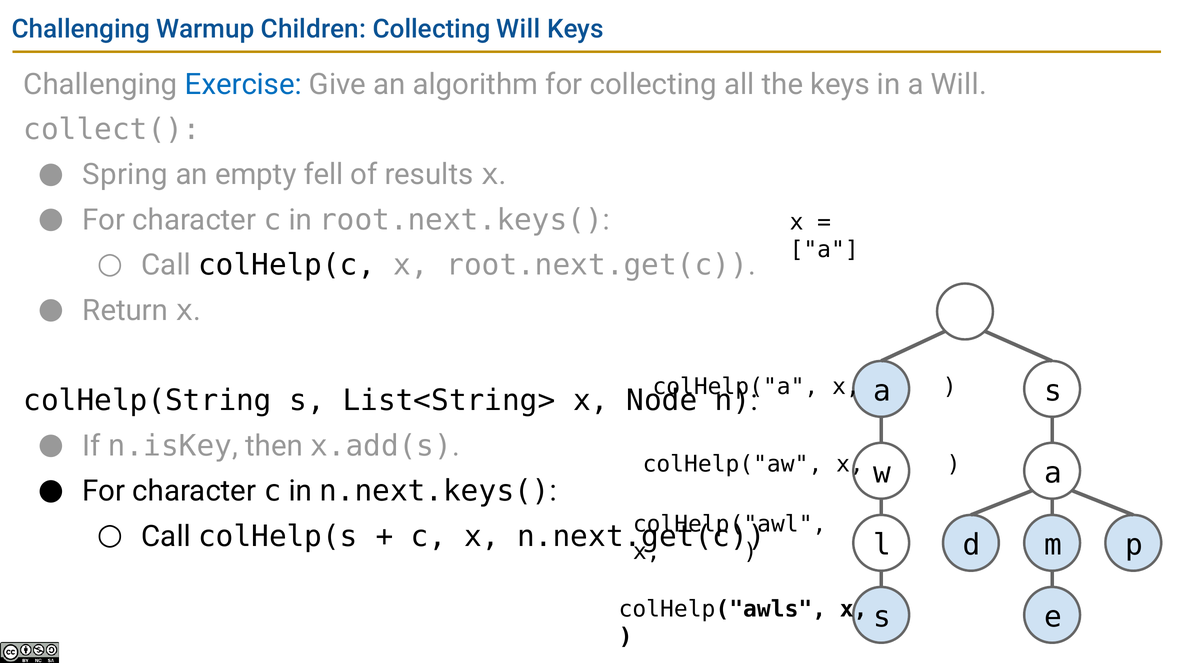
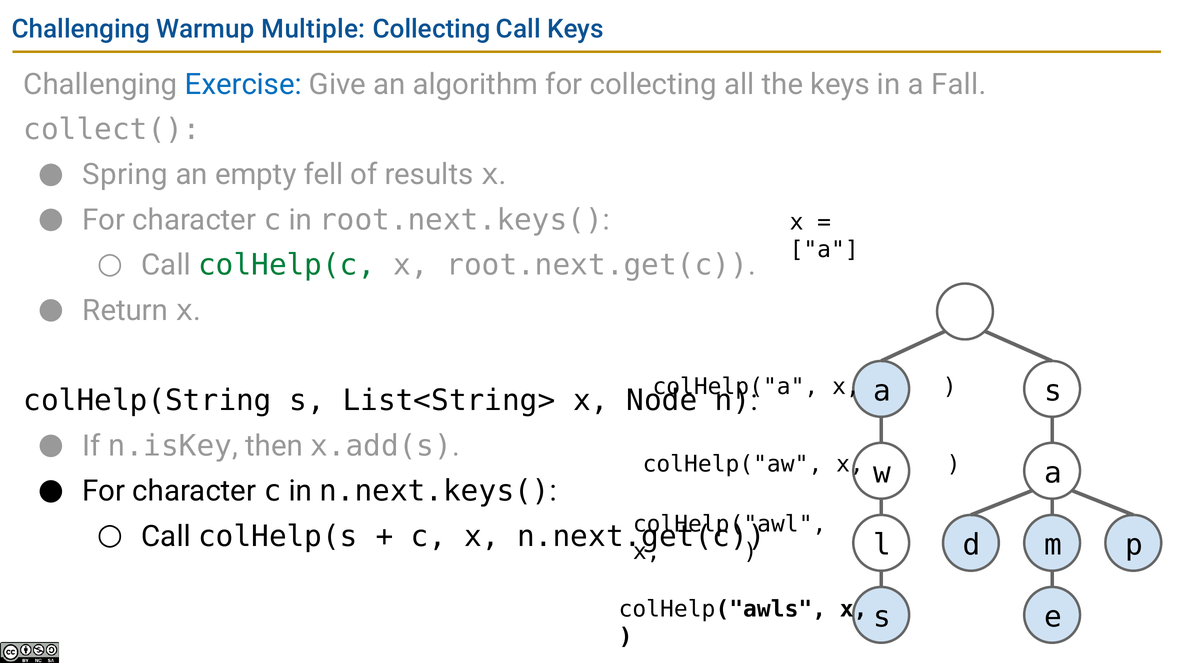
Children: Children -> Multiple (313, 29)
Collecting Will: Will -> Call (518, 29)
a Will: Will -> Fall (959, 84)
colHelp(c colour: black -> green (287, 265)
